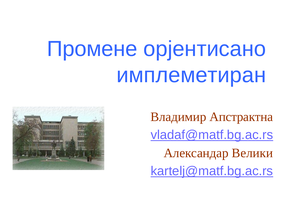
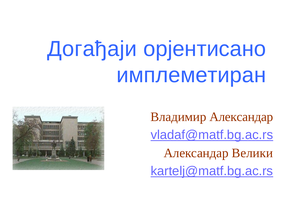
Промене: Промене -> Догађаји (92, 49)
Владимир Апстрактна: Апстрактна -> Александар (241, 117)
